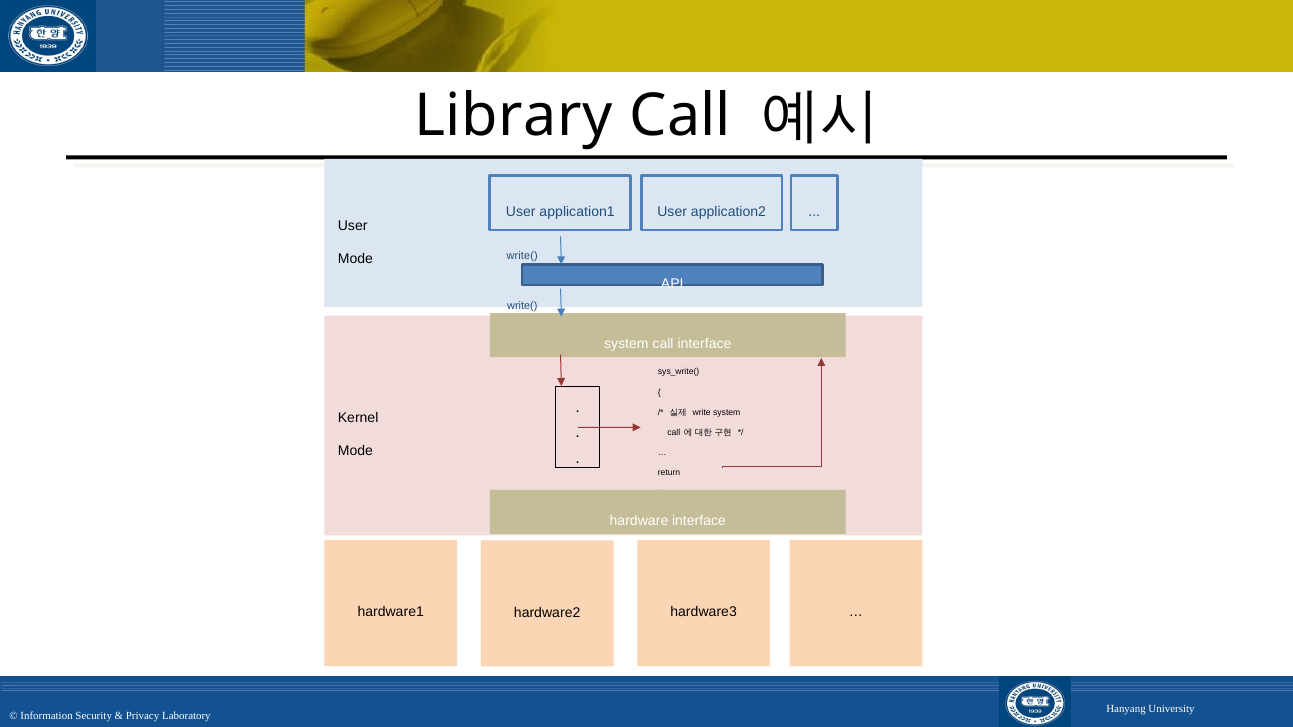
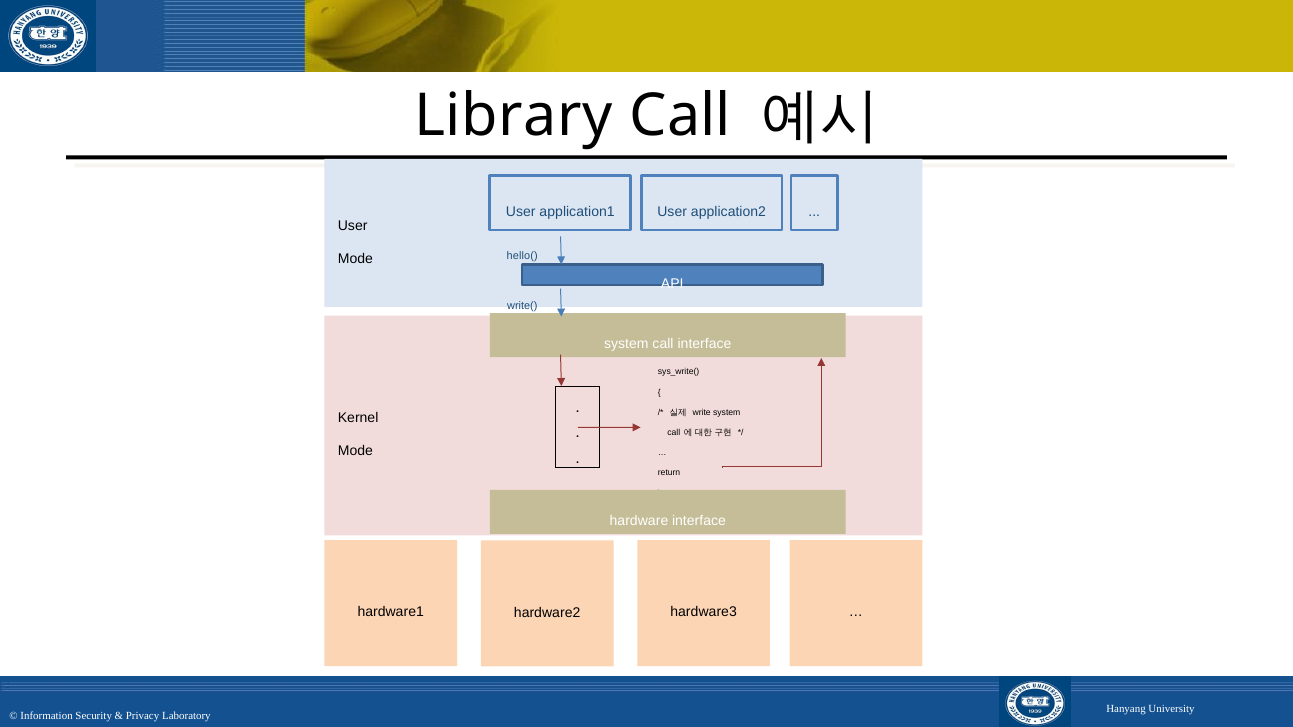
write(: write( -> hello( (522, 256)
